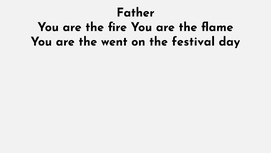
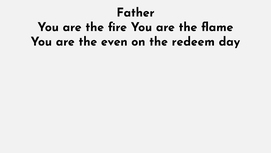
went: went -> even (114, 41)
festival: festival -> redeem (193, 41)
